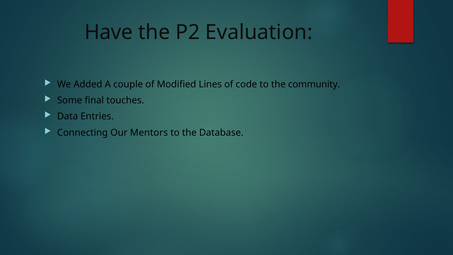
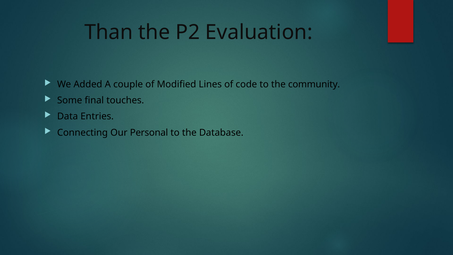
Have: Have -> Than (109, 32)
Mentors: Mentors -> Personal (149, 132)
